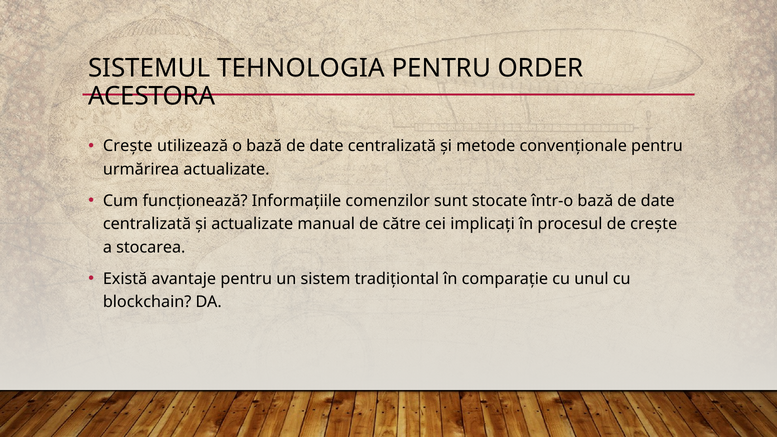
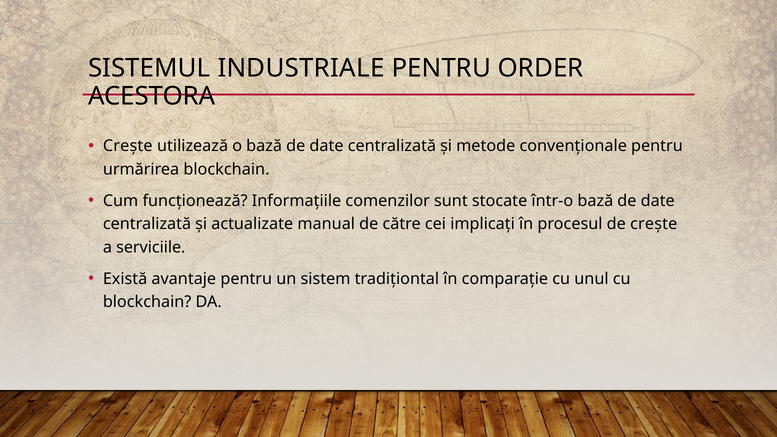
TEHNOLOGIA: TEHNOLOGIA -> INDUSTRIALE (301, 68)
urmărirea actualizate: actualizate -> blockchain (226, 169)
stocarea: stocarea -> serviciile (151, 247)
